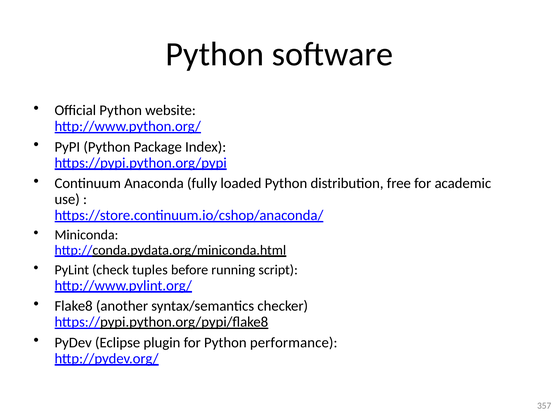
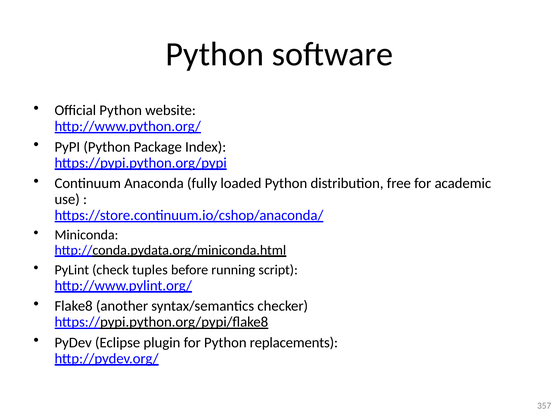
performance: performance -> replacements (294, 343)
